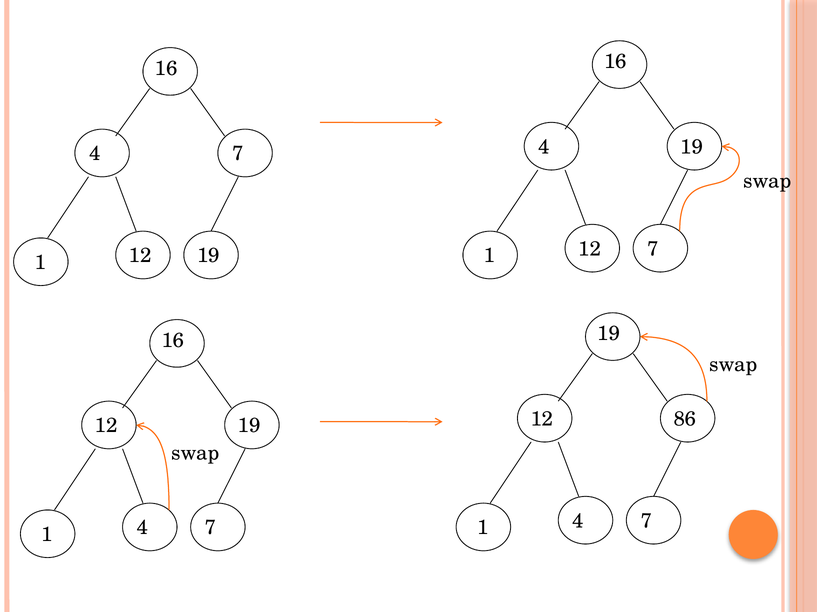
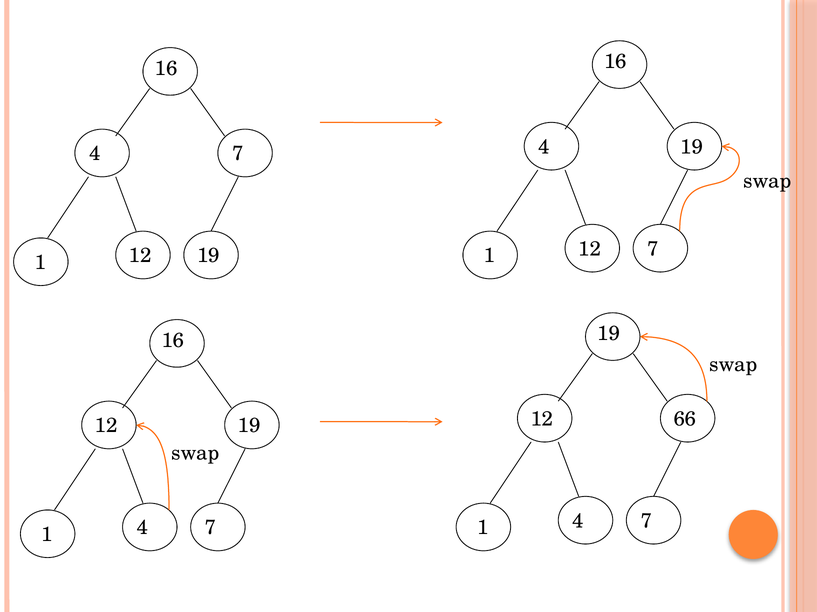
86: 86 -> 66 (685, 419)
